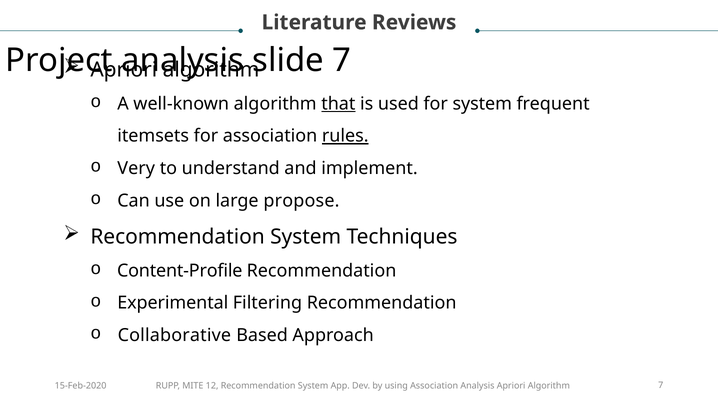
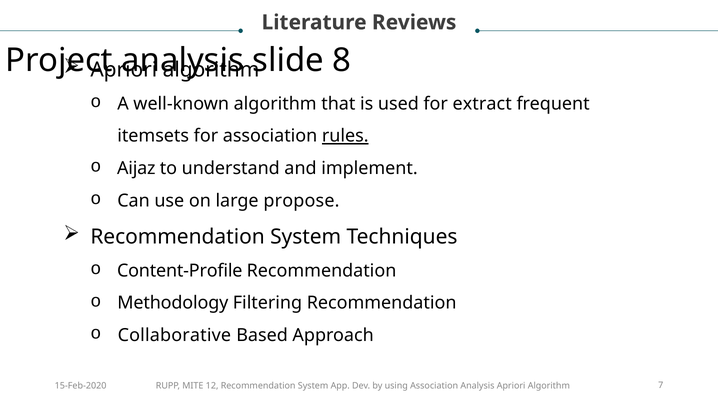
slide 7: 7 -> 8 (342, 60)
that underline: present -> none (338, 104)
for system: system -> extract (482, 104)
Very: Very -> Aijaz (136, 168)
Experimental: Experimental -> Methodology (173, 303)
